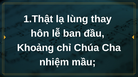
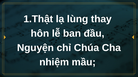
Khoảng: Khoảng -> Nguyện (35, 48)
